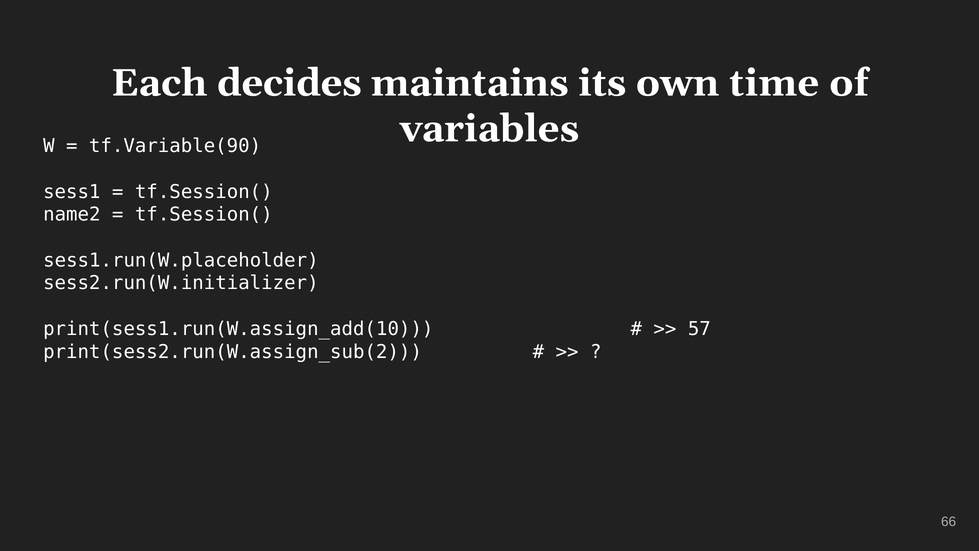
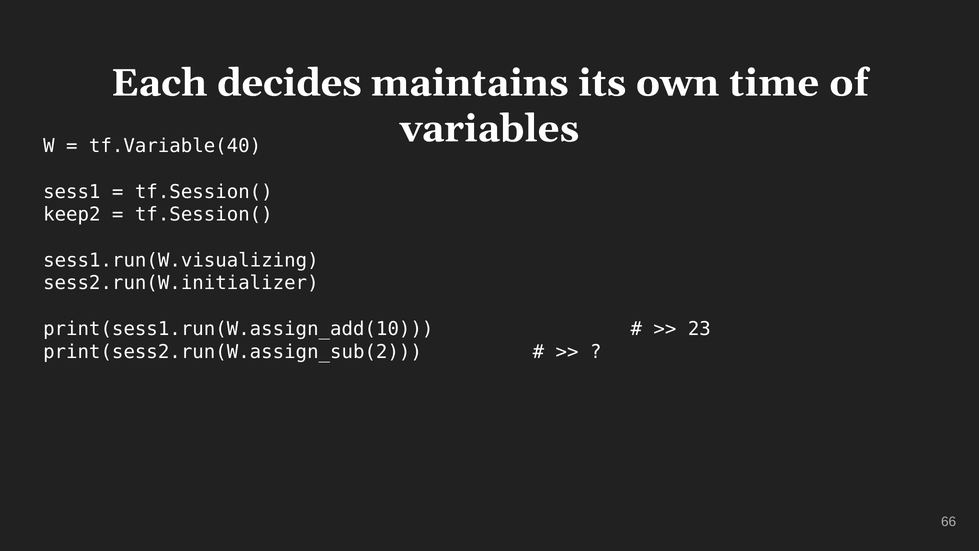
tf.Variable(90: tf.Variable(90 -> tf.Variable(40 (175, 146)
name2: name2 -> keep2 (72, 214)
sess1.run(W.placeholder: sess1.run(W.placeholder -> sess1.run(W.visualizing (181, 260)
57: 57 -> 23 (699, 329)
